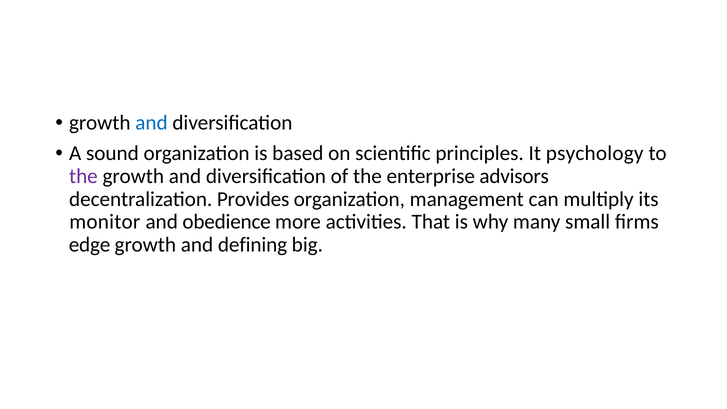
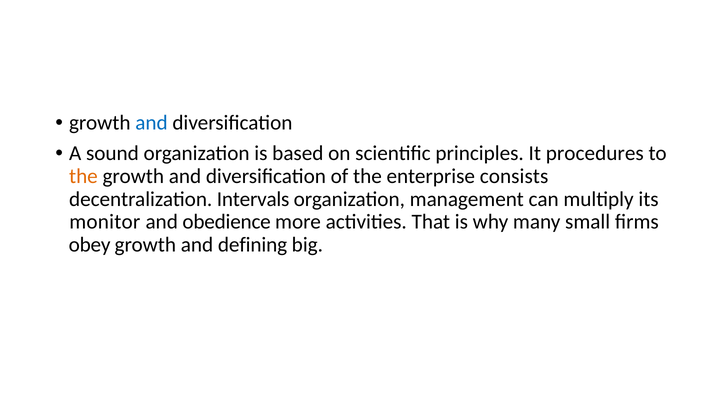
psychology: psychology -> procedures (595, 153)
the colour: purple -> orange (83, 176)
advisors: advisors -> consists (514, 176)
Provides: Provides -> Intervals (253, 199)
edge: edge -> obey (90, 245)
